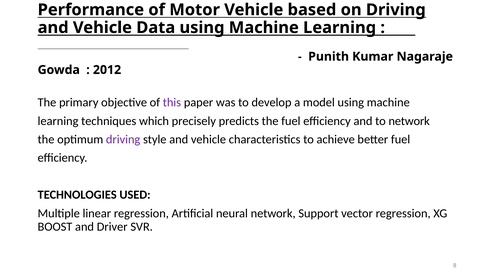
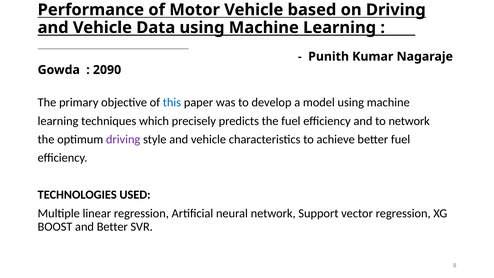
2012: 2012 -> 2090 (107, 70)
this colour: purple -> blue (172, 102)
and Driver: Driver -> Better (112, 227)
